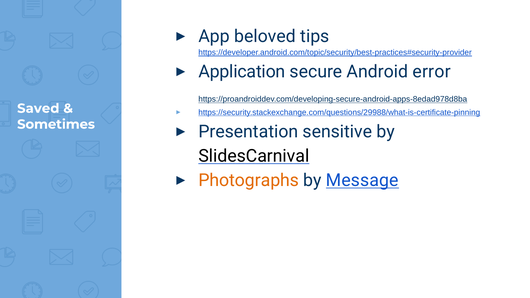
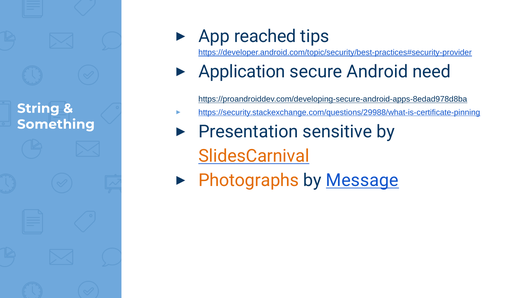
beloved: beloved -> reached (265, 36)
error: error -> need (432, 72)
Saved: Saved -> String (38, 108)
Sometimes: Sometimes -> Something (56, 124)
SlidesCarnival colour: black -> orange (254, 156)
